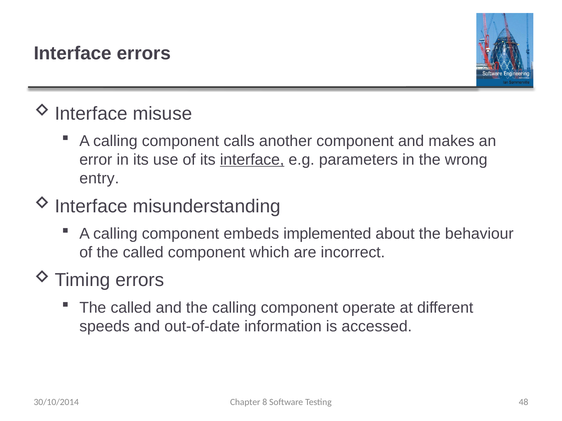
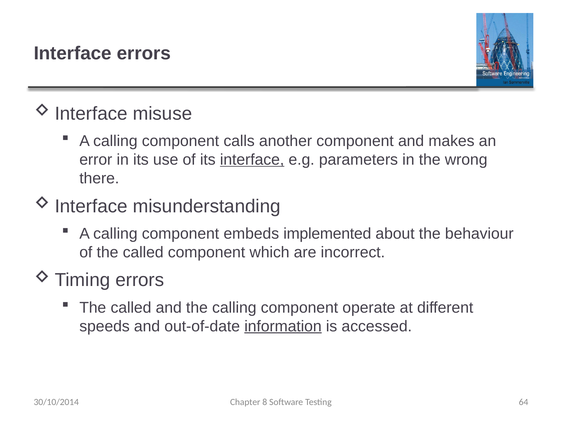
entry: entry -> there (99, 179)
information underline: none -> present (283, 327)
48: 48 -> 64 (524, 402)
